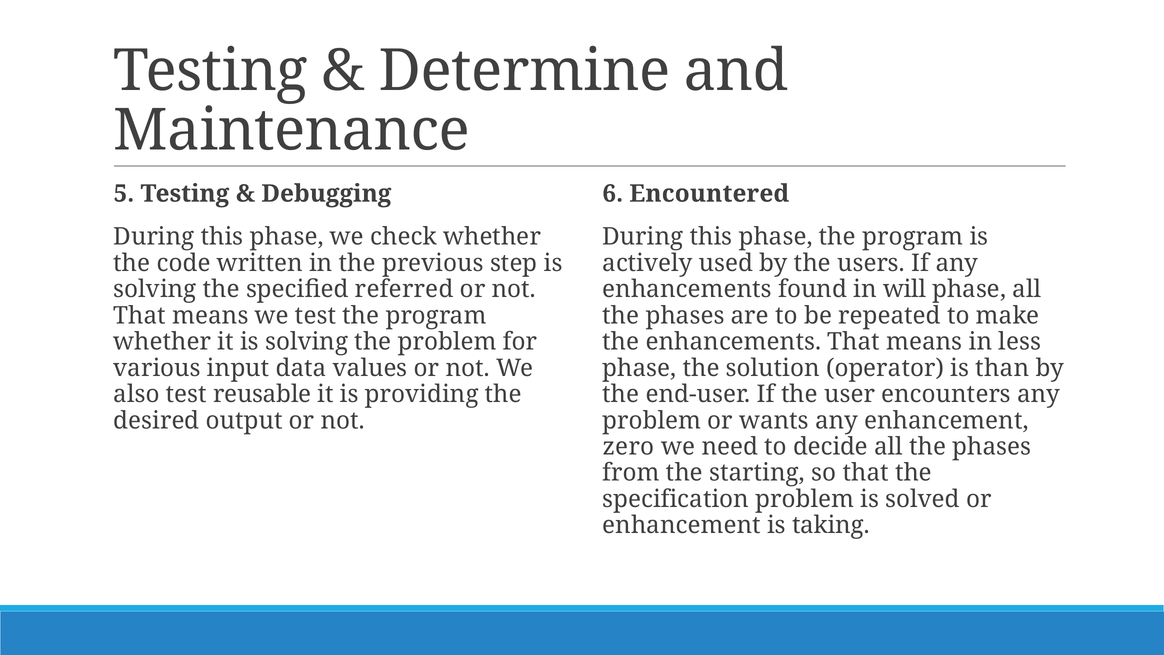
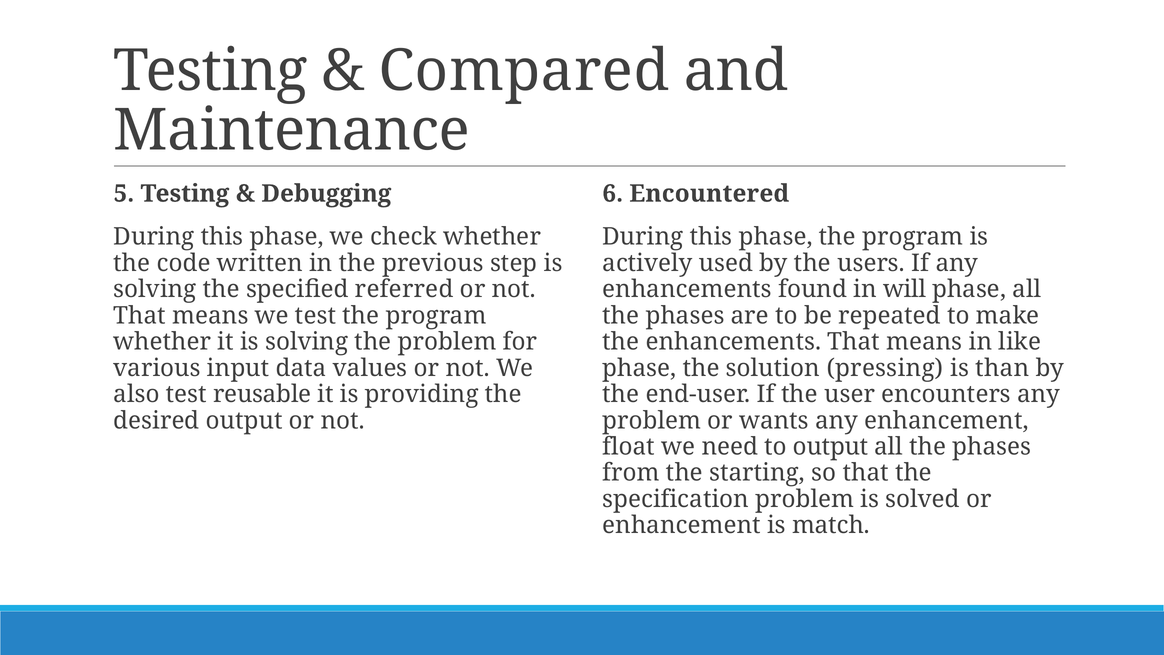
Determine: Determine -> Compared (524, 71)
less: less -> like (1020, 342)
operator: operator -> pressing (885, 368)
zero: zero -> float (629, 447)
to decide: decide -> output (831, 447)
taking: taking -> match (831, 525)
